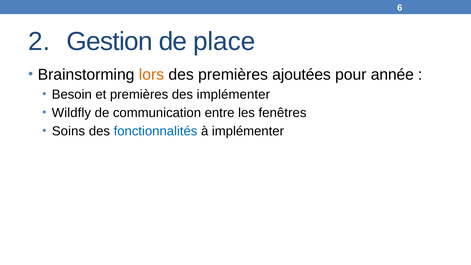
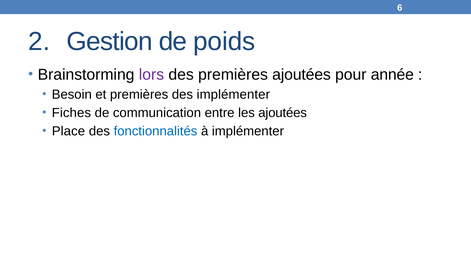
place: place -> poids (224, 42)
lors colour: orange -> purple (151, 75)
Wildfly: Wildfly -> Fiches (71, 113)
les fenêtres: fenêtres -> ajoutées (283, 113)
Soins: Soins -> Place (68, 131)
